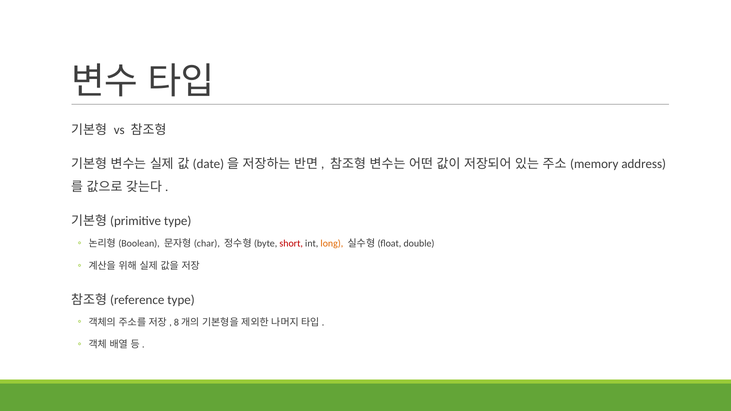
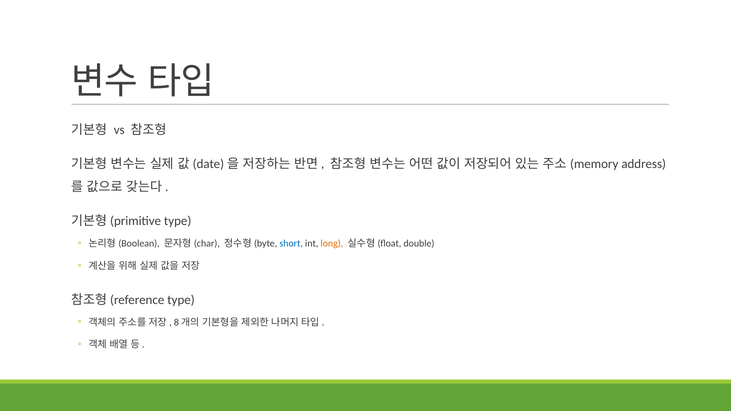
short colour: red -> blue (291, 244)
